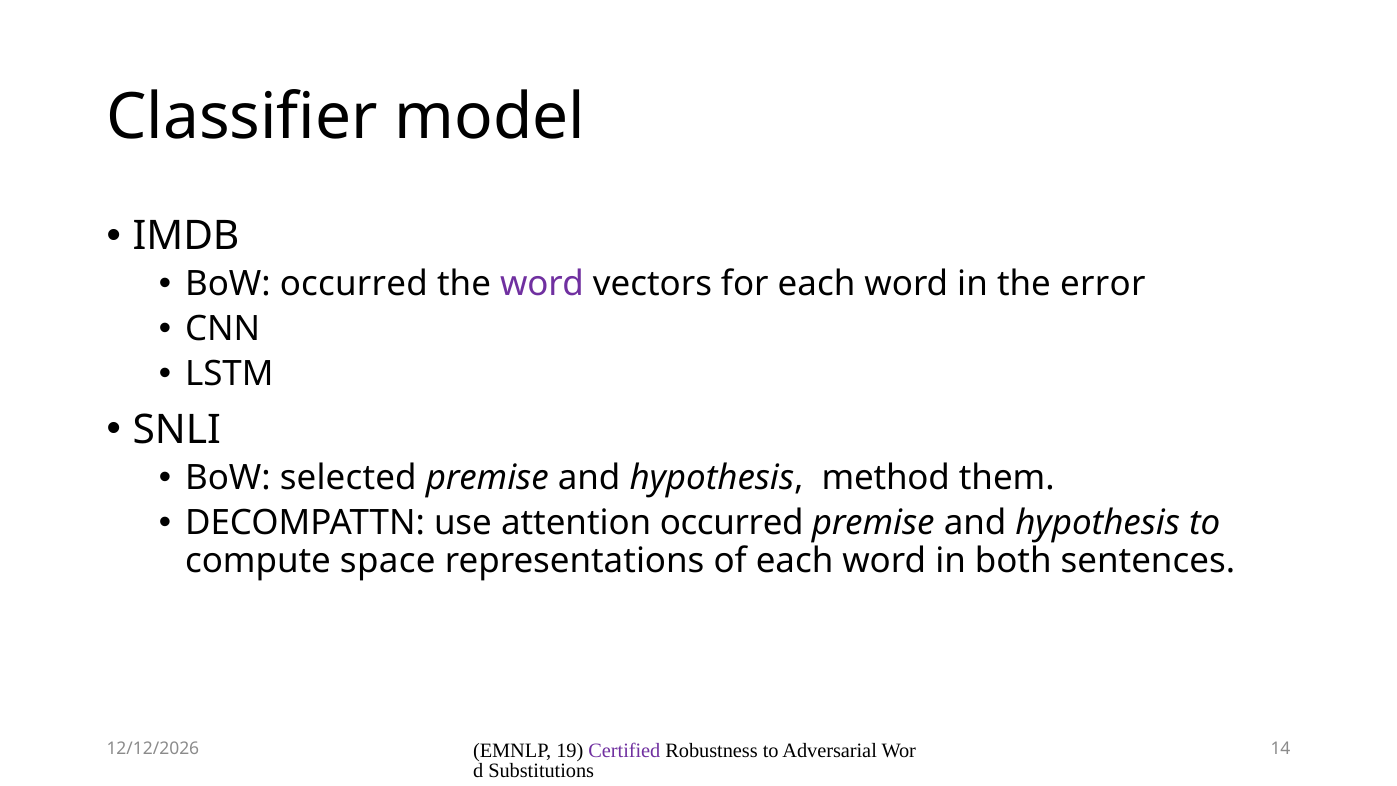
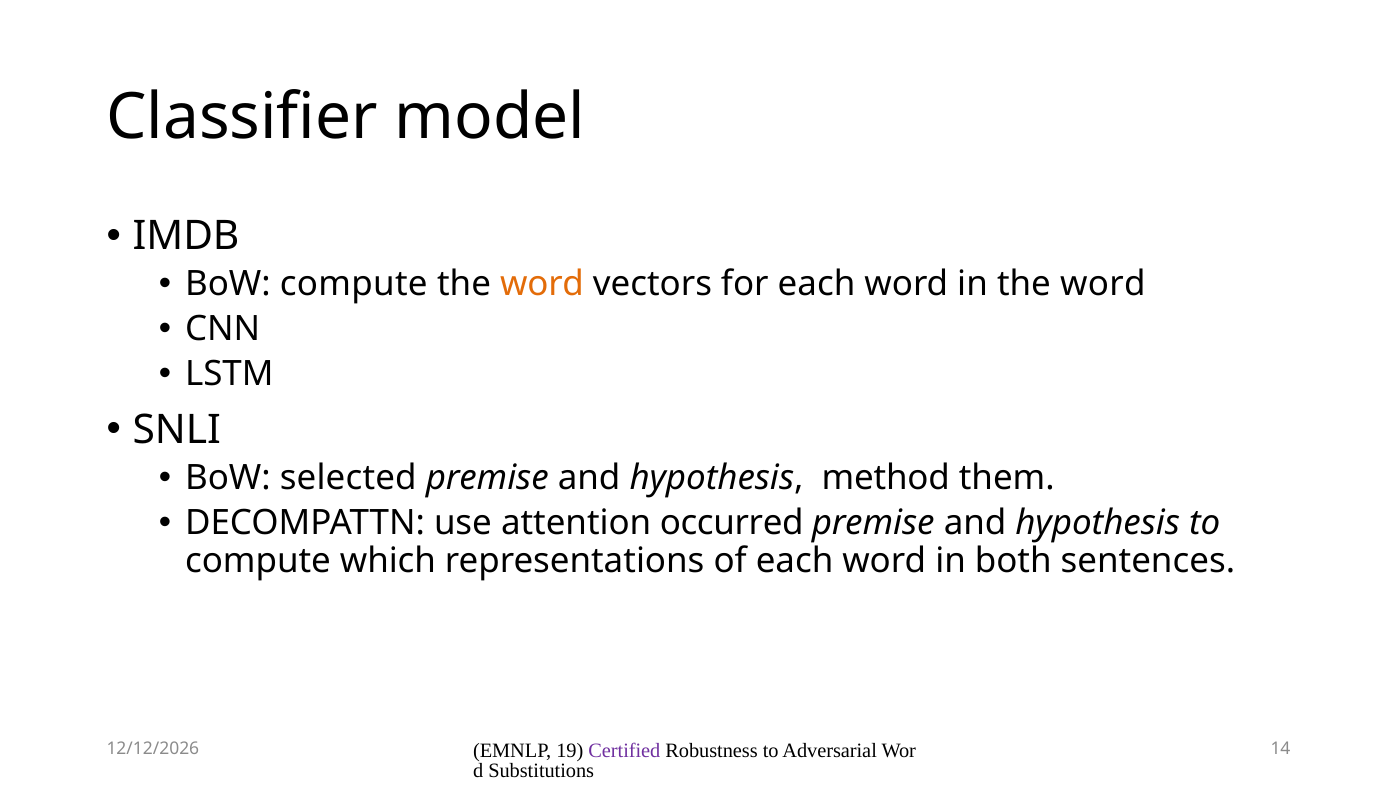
BoW occurred: occurred -> compute (354, 284)
word colour: purple -> orange (542, 284)
in the error: error -> word (1103, 284)
space: space -> which (388, 560)
